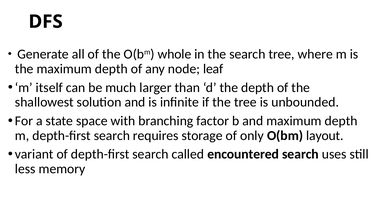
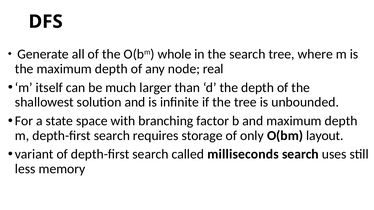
leaf: leaf -> real (213, 69)
encountered: encountered -> milliseconds (243, 154)
